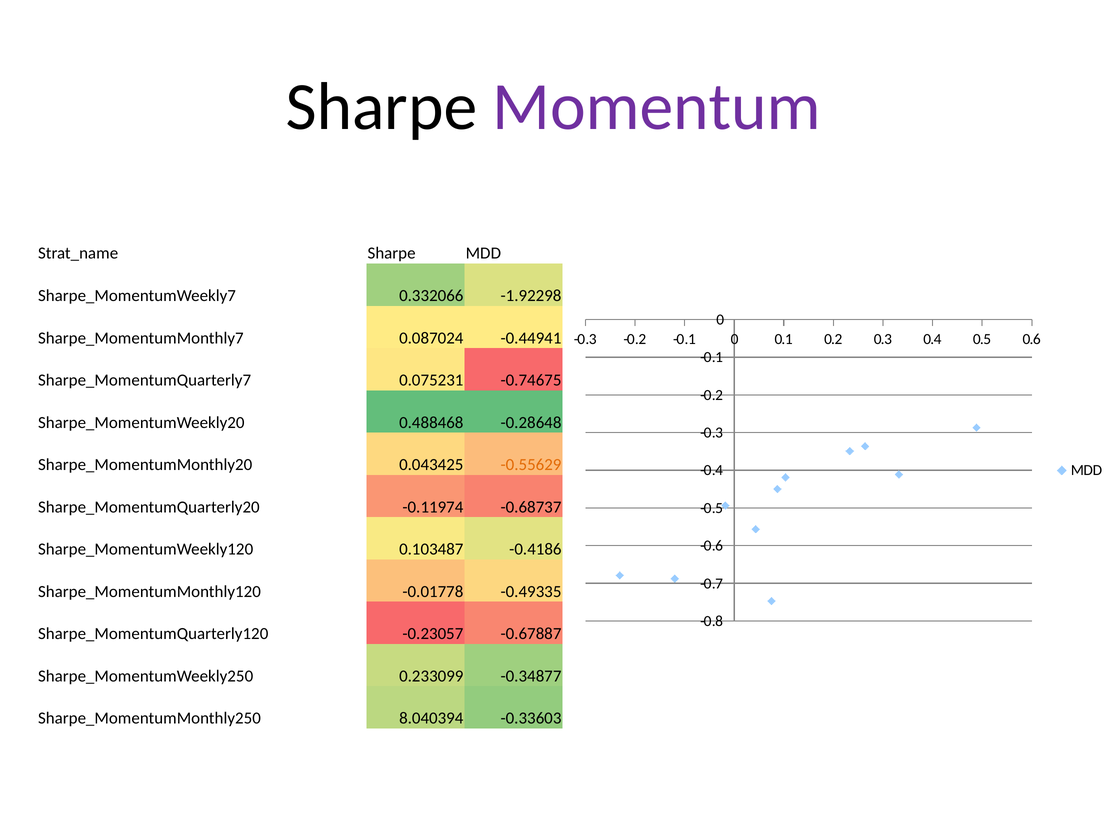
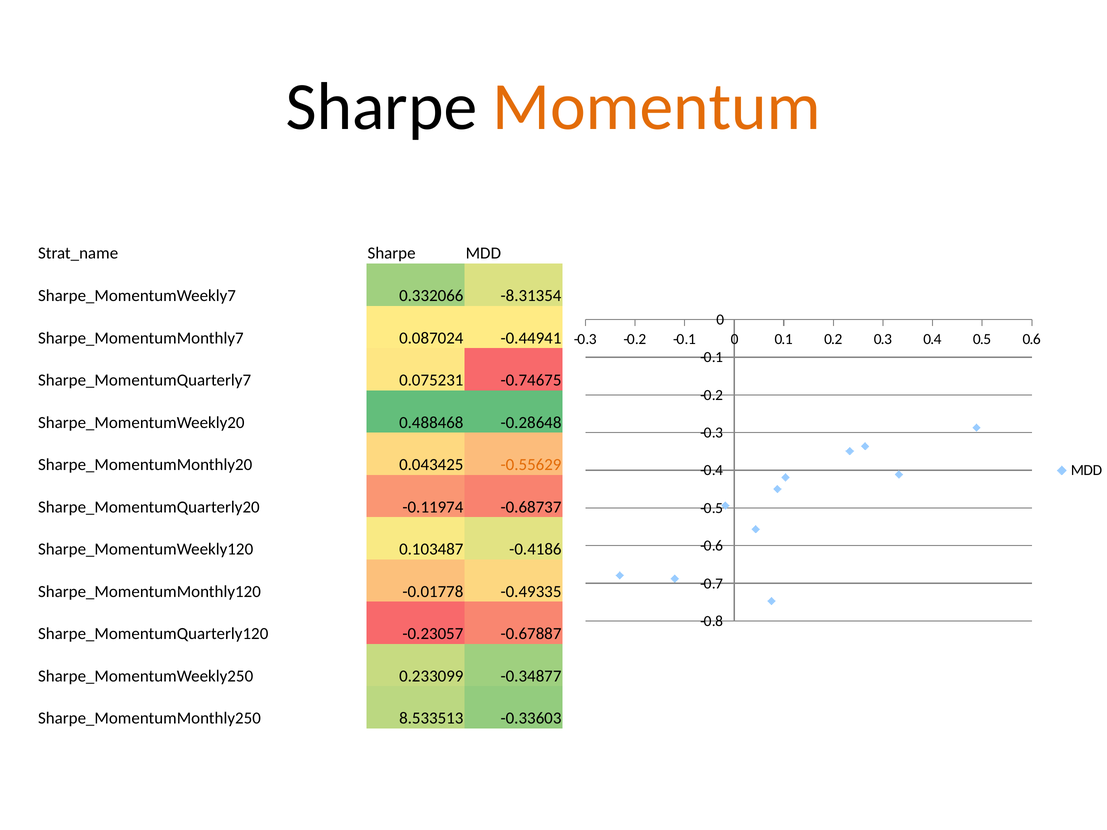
Momentum colour: purple -> orange (657, 107)
-1.92298: -1.92298 -> -8.31354 (531, 296)
8.040394: 8.040394 -> 8.533513 (431, 719)
